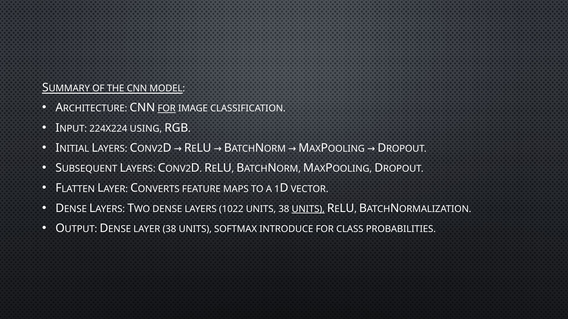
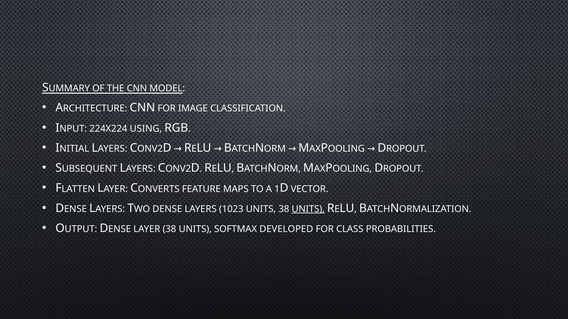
FOR underline: present -> none (167, 109)
1022: 1022 -> 1023 (231, 209)
INTRODUCE: INTRODUCE -> DEVELOPED (286, 229)
